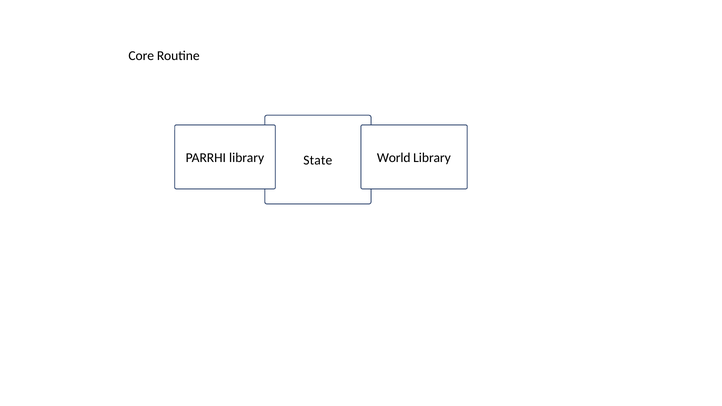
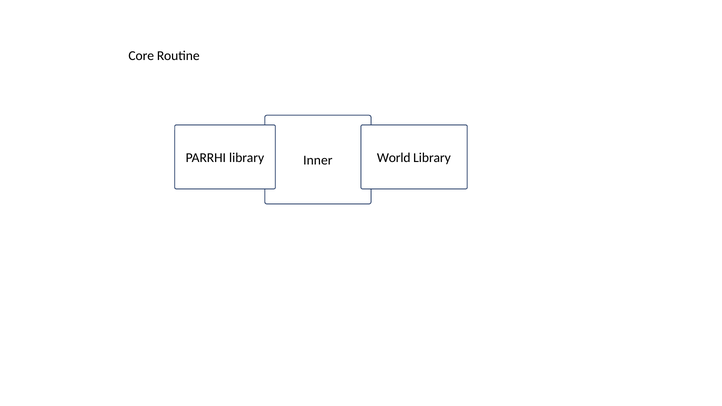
State: State -> Inner (318, 161)
